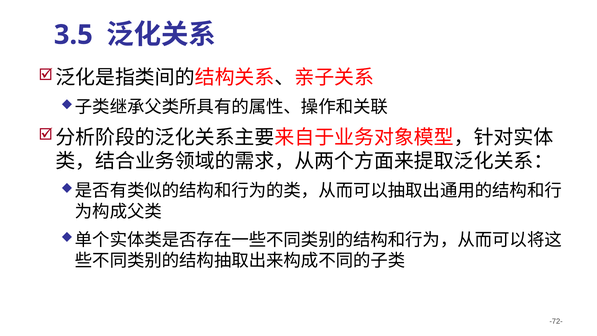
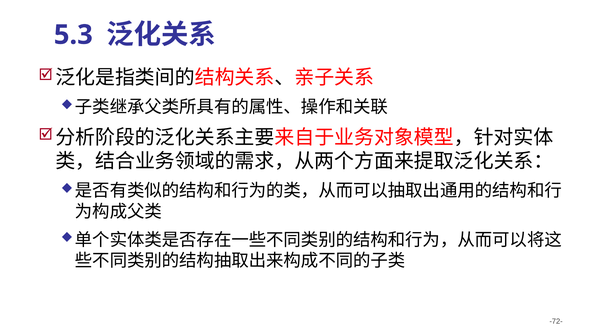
3.5: 3.5 -> 5.3 (73, 35)
